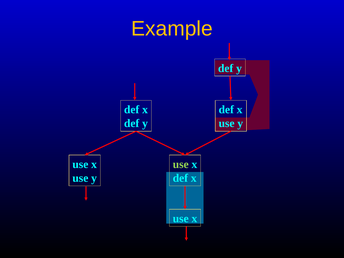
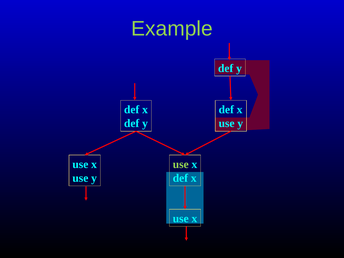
Example colour: yellow -> light green (172, 29)
